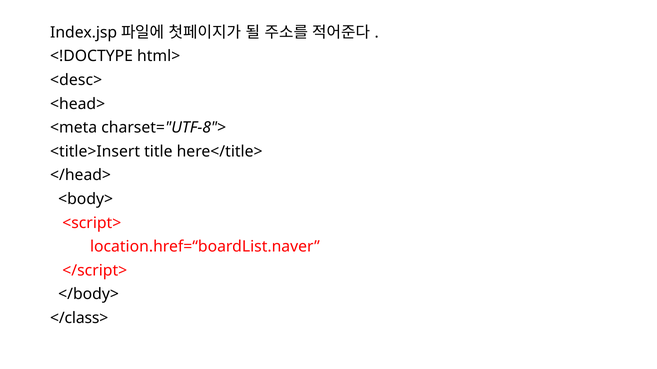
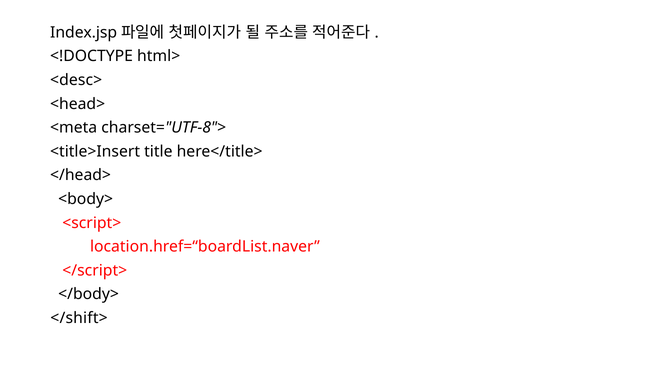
</class>: </class> -> </shift> (79, 319)
